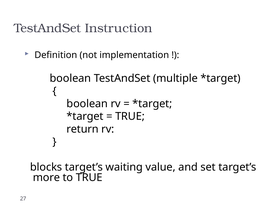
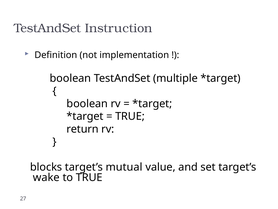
waiting: waiting -> mutual (124, 167)
more: more -> wake (46, 177)
